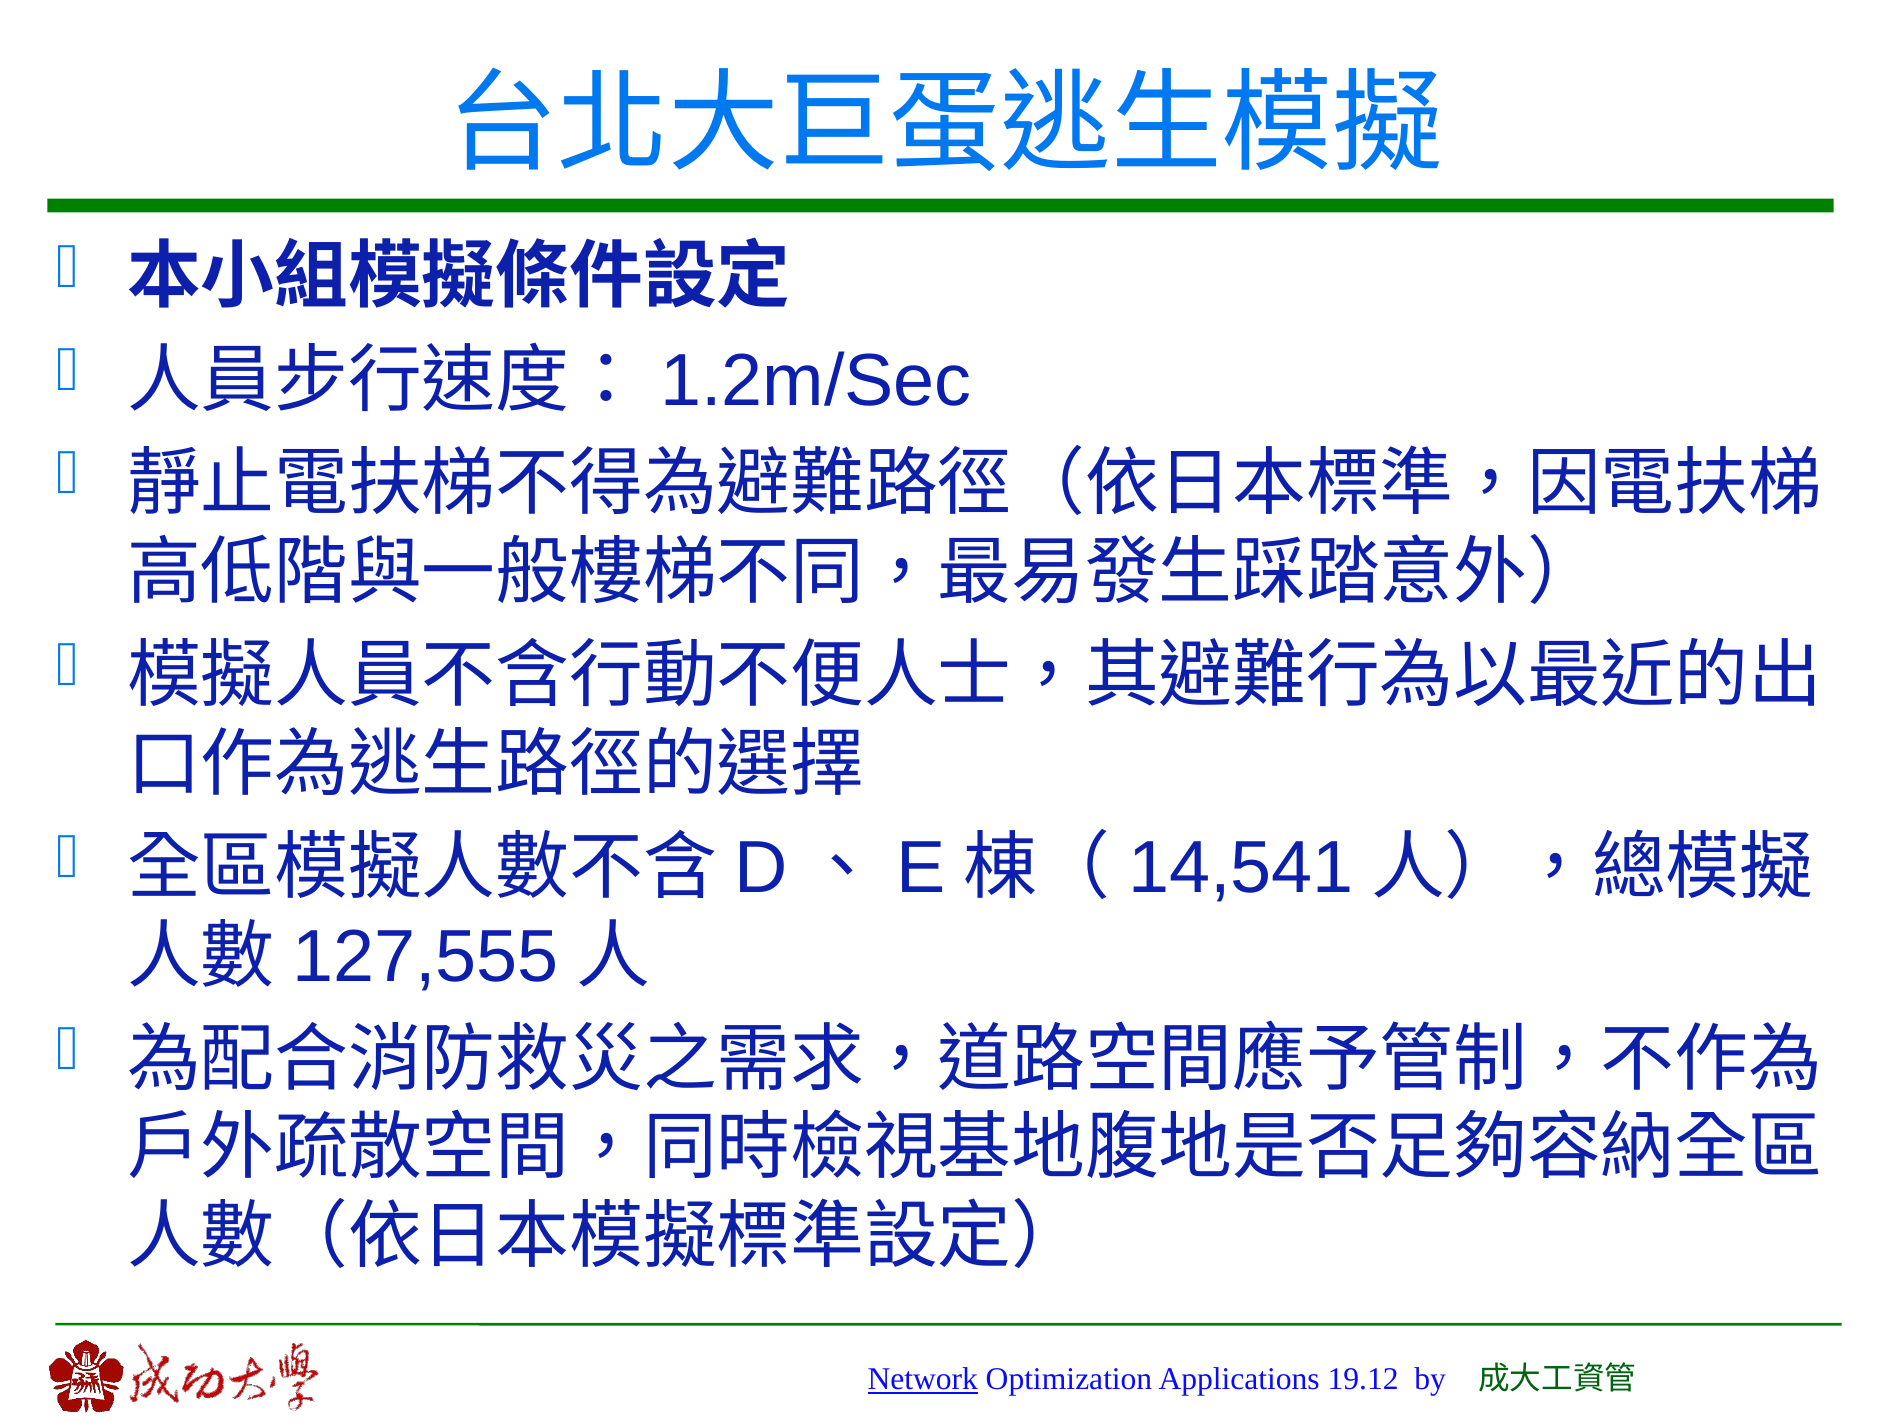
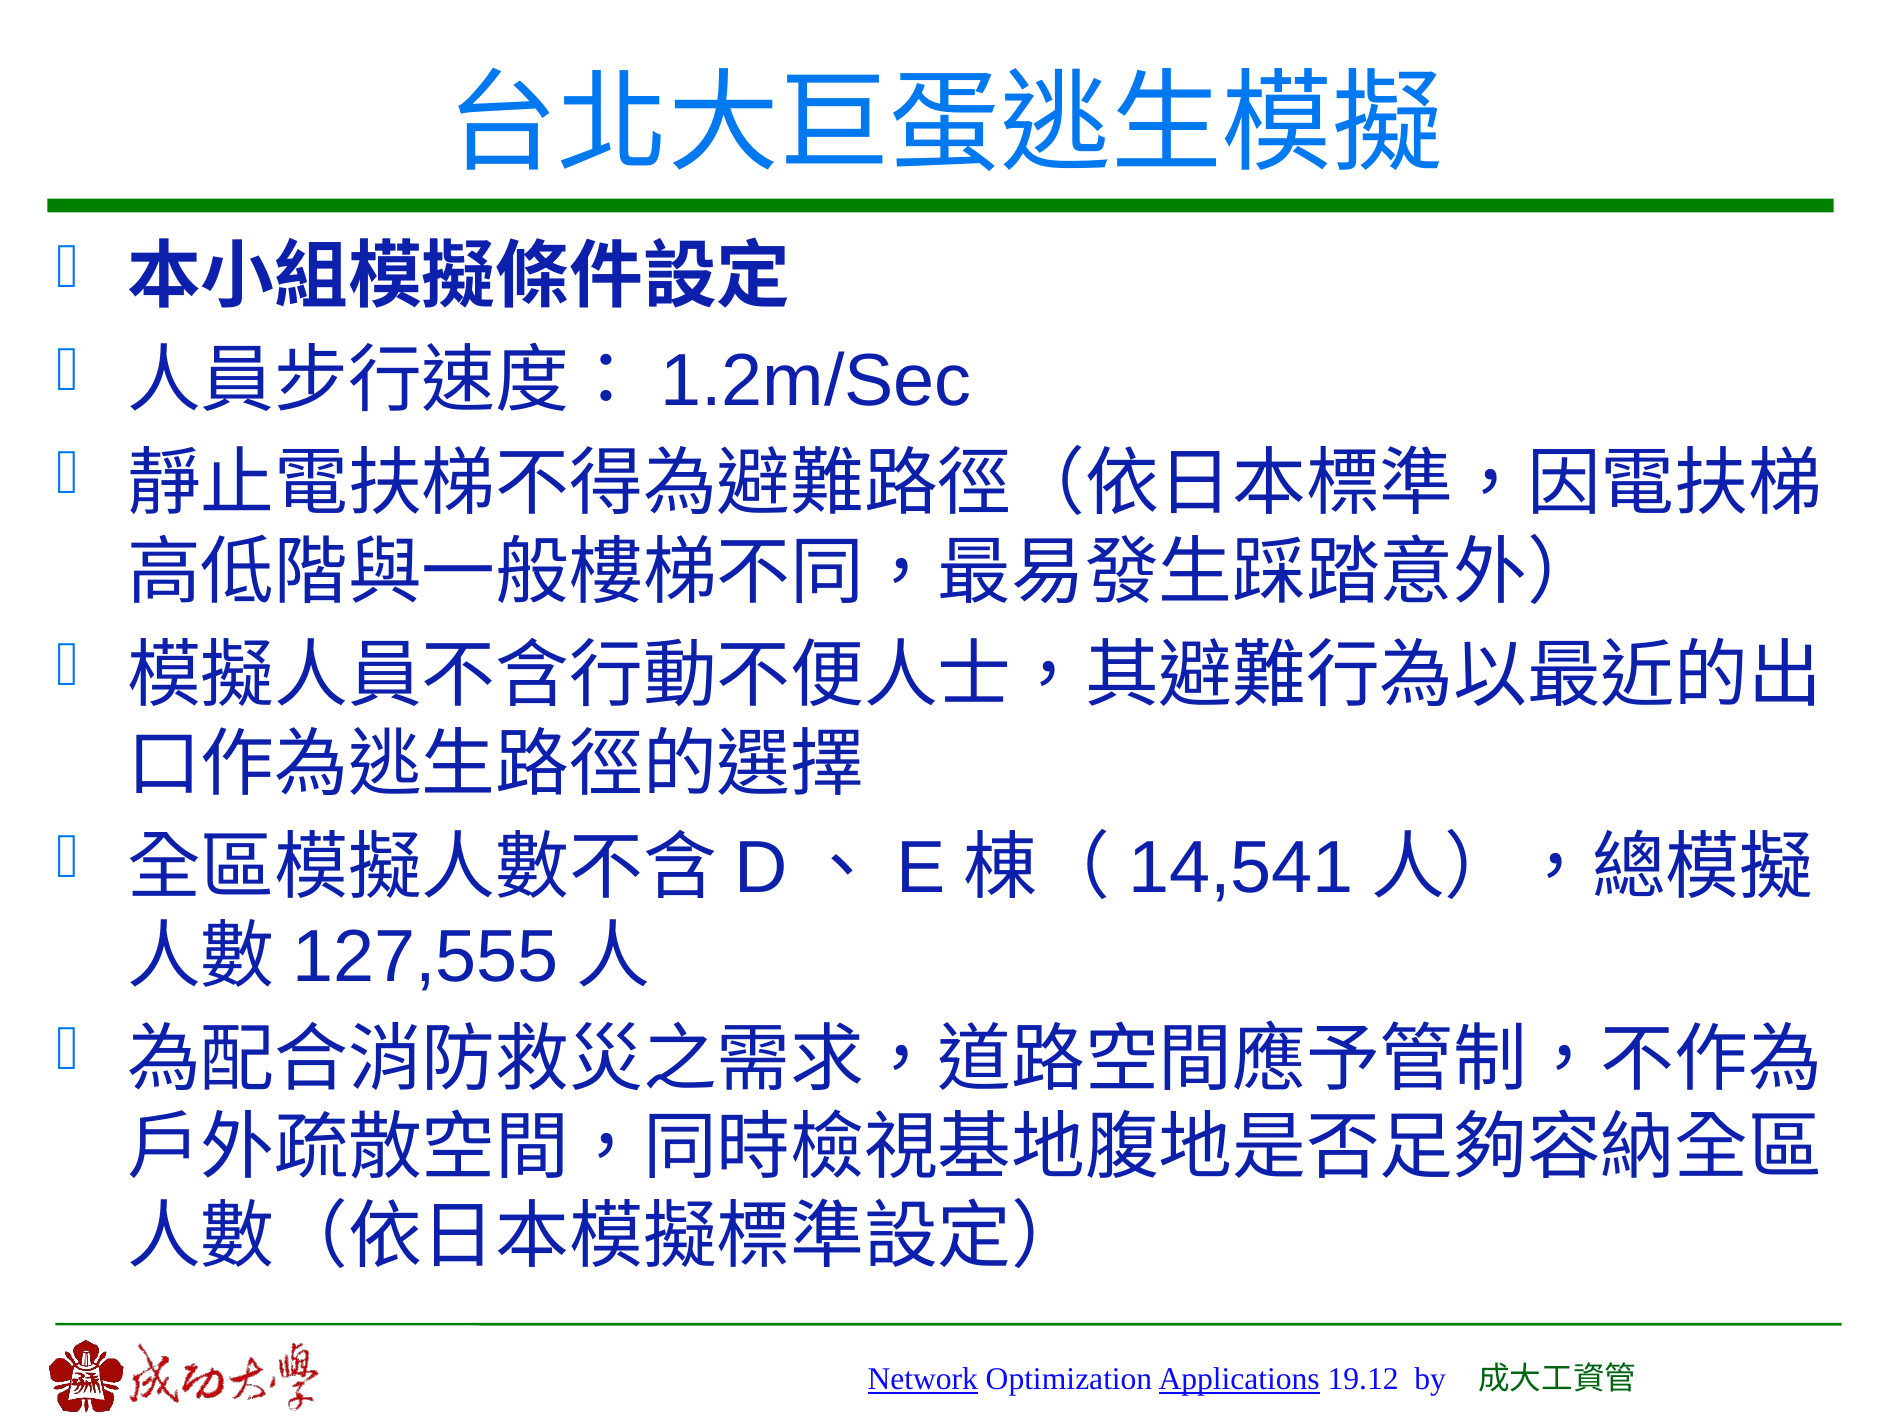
Applications underline: none -> present (1239, 1379)
